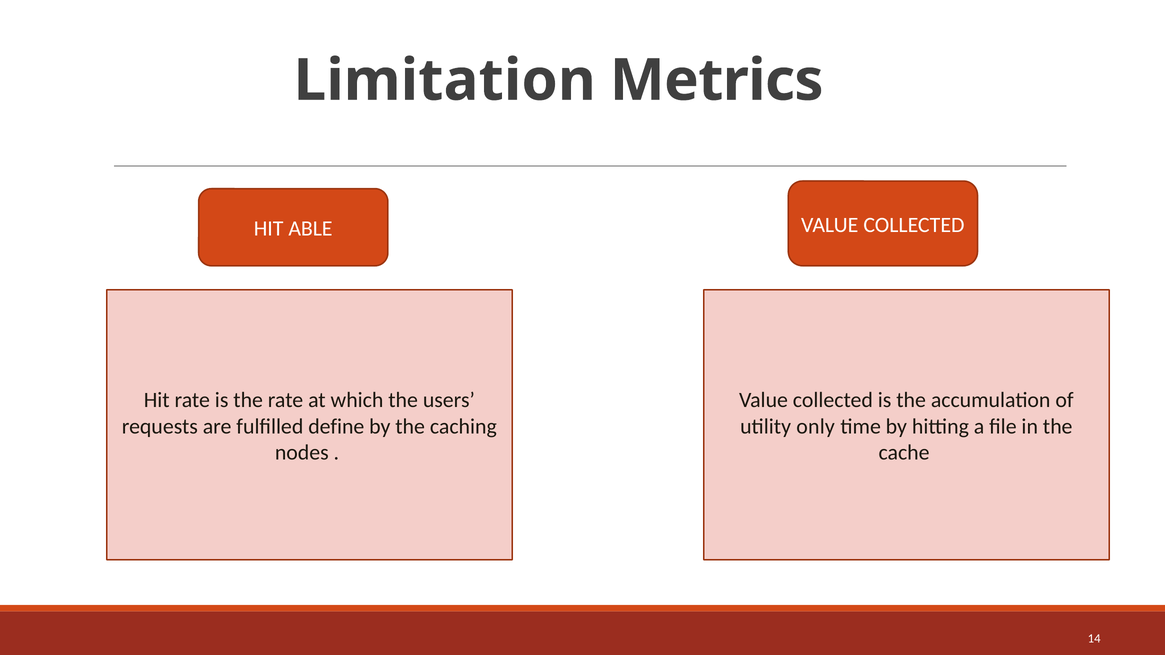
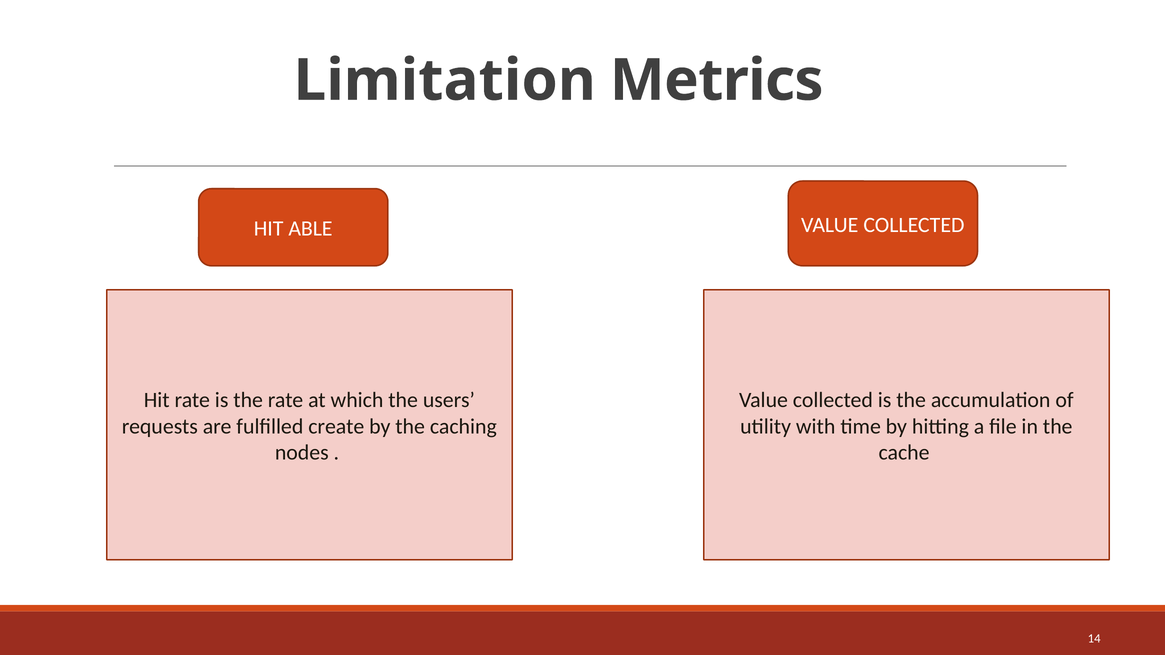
define: define -> create (336, 426)
only: only -> with (816, 426)
